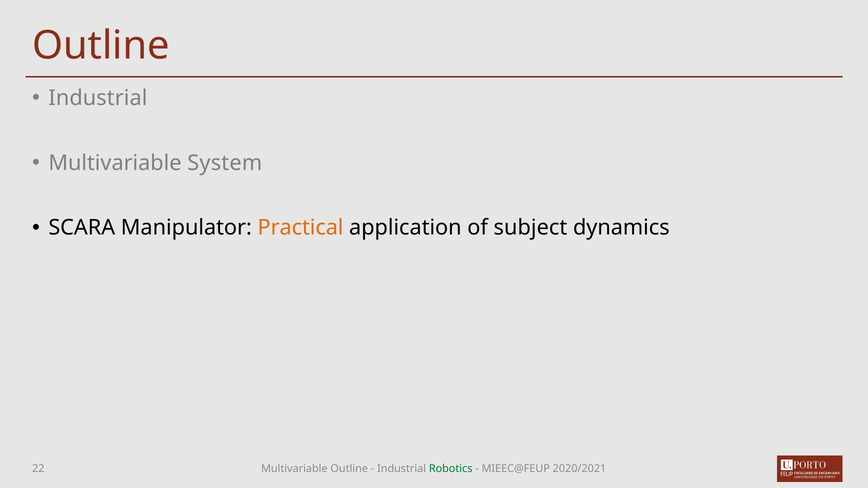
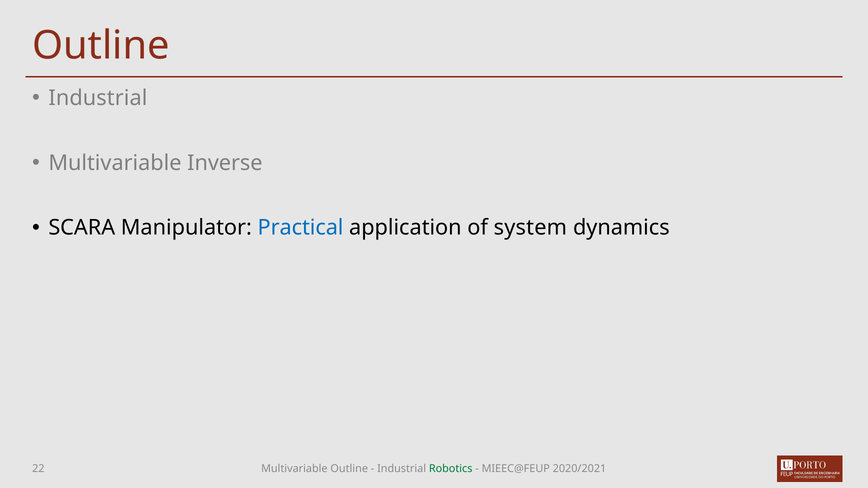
System: System -> Inverse (225, 163)
Practical colour: orange -> blue (301, 228)
subject: subject -> system (530, 228)
